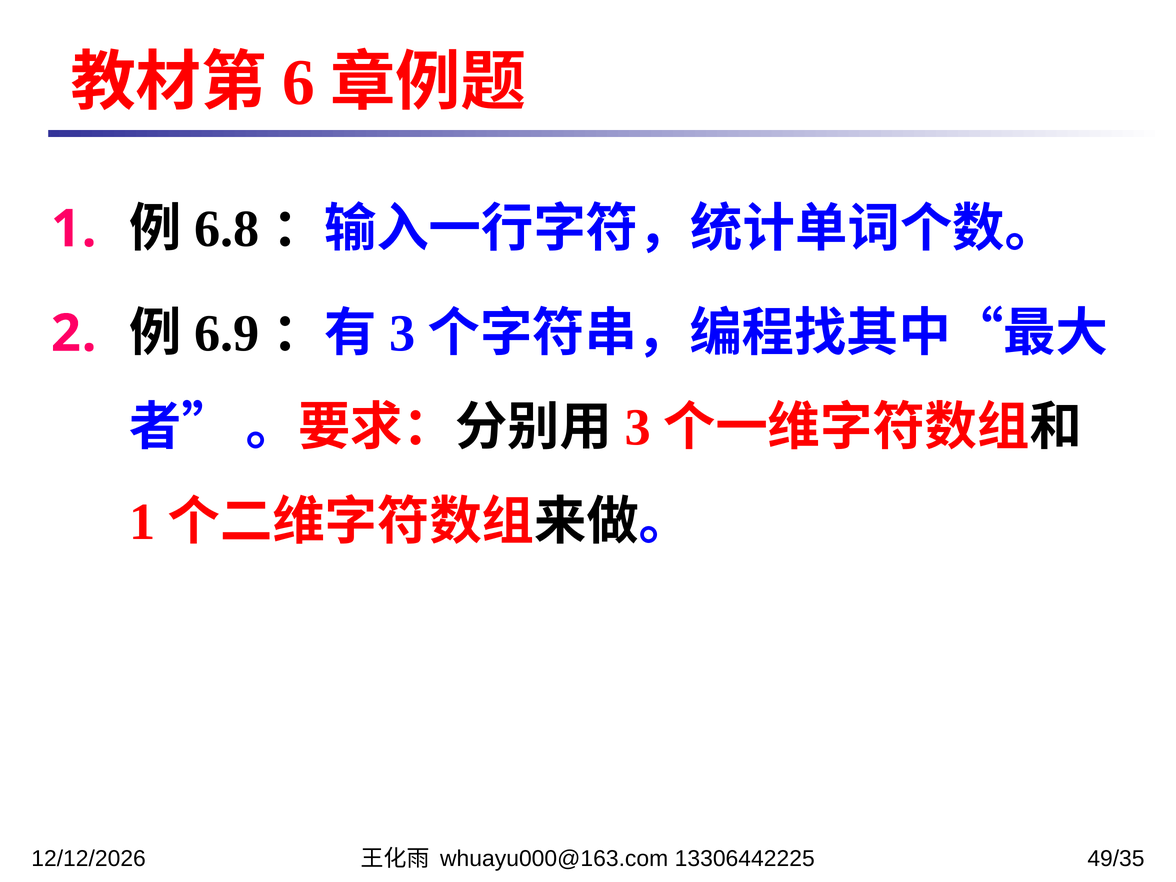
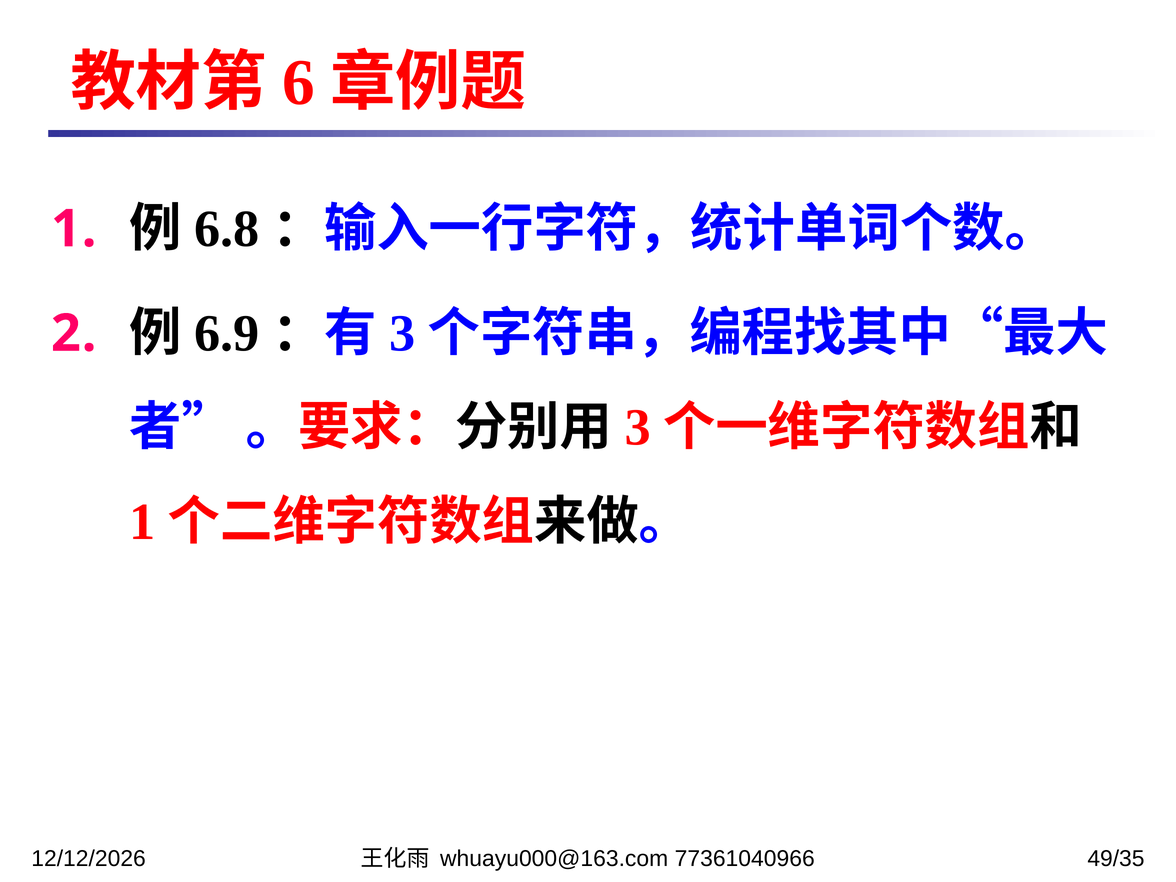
13306442225: 13306442225 -> 77361040966 (745, 859)
